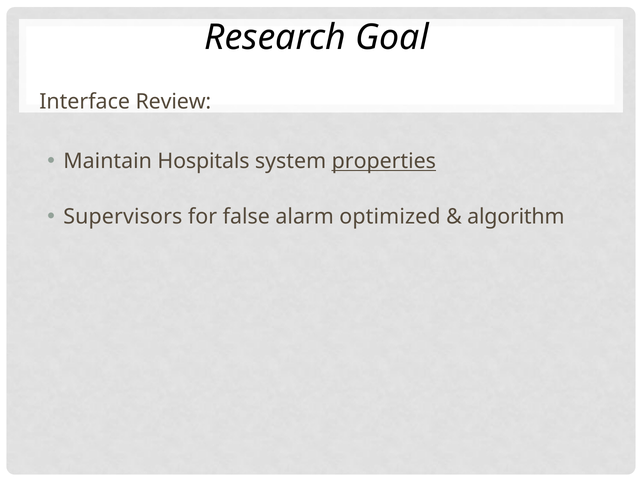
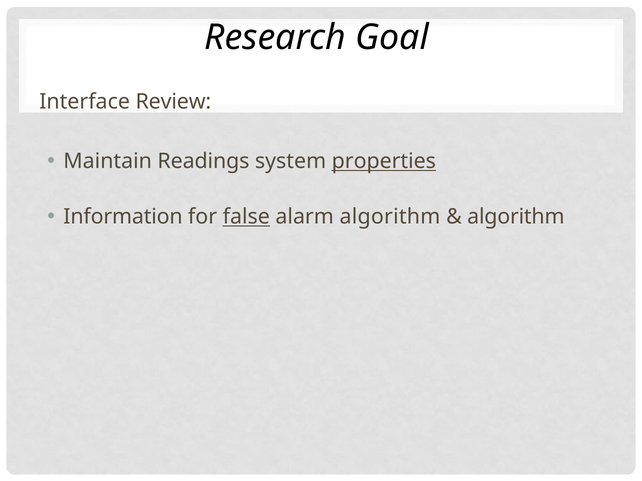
Hospitals: Hospitals -> Readings (203, 161)
Supervisors: Supervisors -> Information (123, 217)
false underline: none -> present (246, 217)
alarm optimized: optimized -> algorithm (390, 217)
